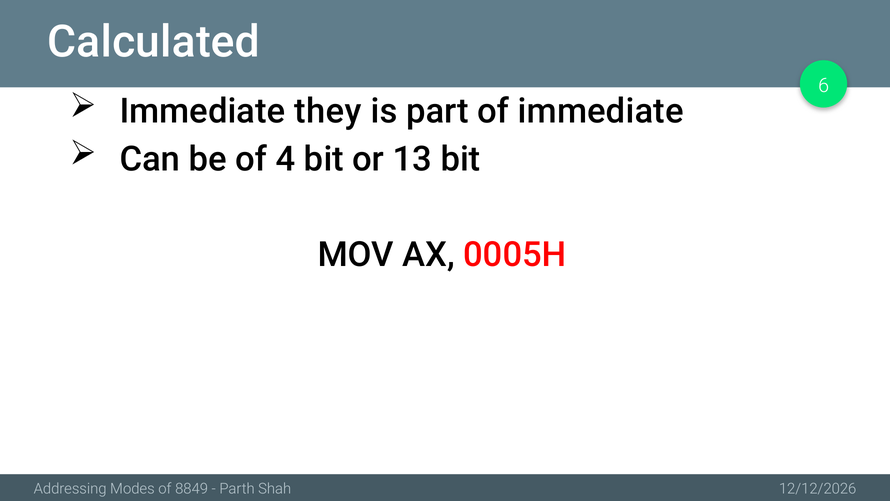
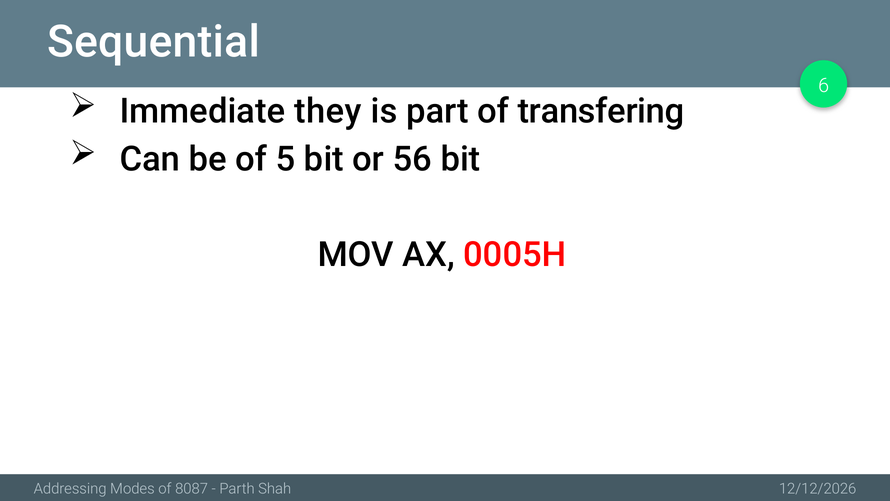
Calculated: Calculated -> Sequential (154, 42)
of immediate: immediate -> transfering (601, 111)
4: 4 -> 5 (286, 159)
13: 13 -> 56 (412, 159)
8849: 8849 -> 8087 (192, 488)
